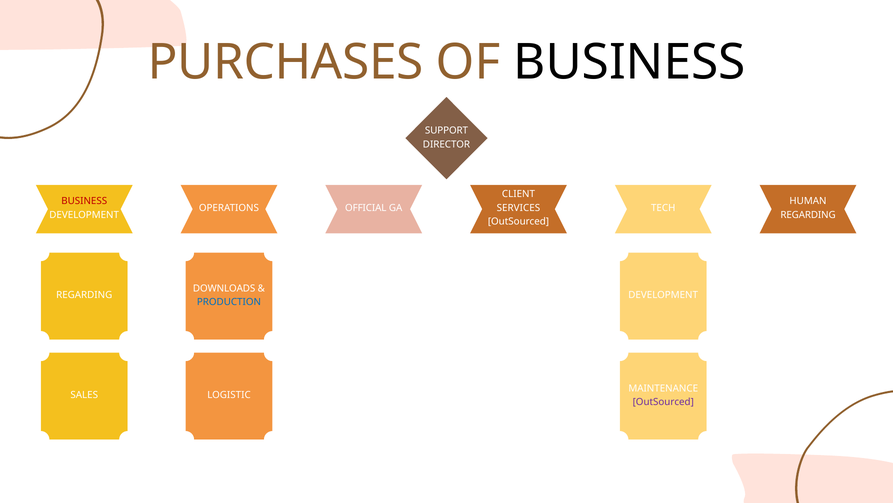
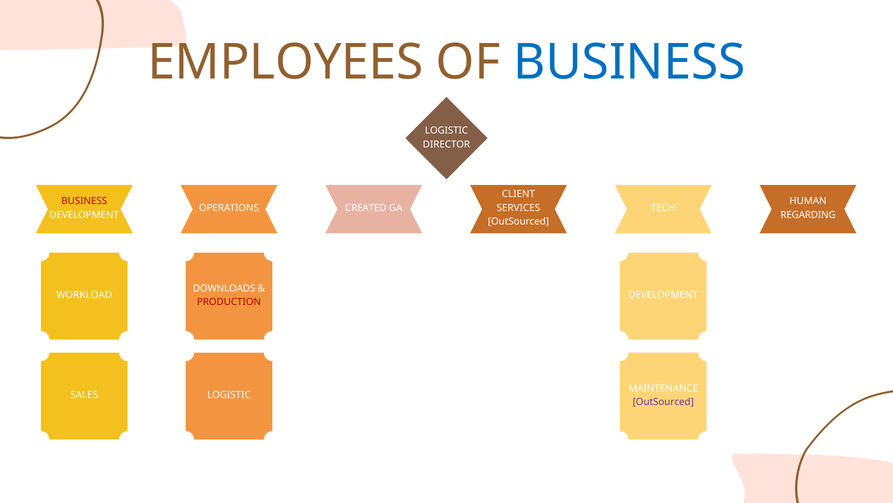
PURCHASES: PURCHASES -> EMPLOYEES (285, 62)
BUSINESS colour: black -> blue (629, 62)
SUPPORT: SUPPORT -> LOGISTIC (447, 130)
OFFICIAL: OFFICIAL -> CREATED (366, 208)
REGARDING: REGARDING -> WORKLOAD (84, 295)
PRODUCTION colour: blue -> red (229, 302)
